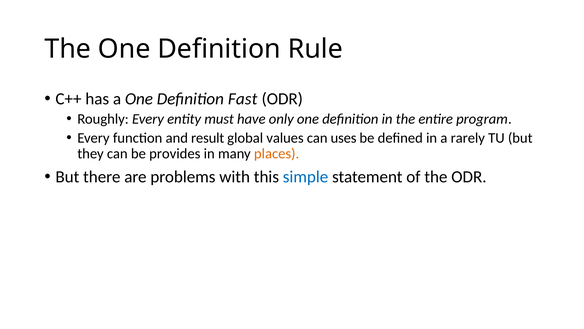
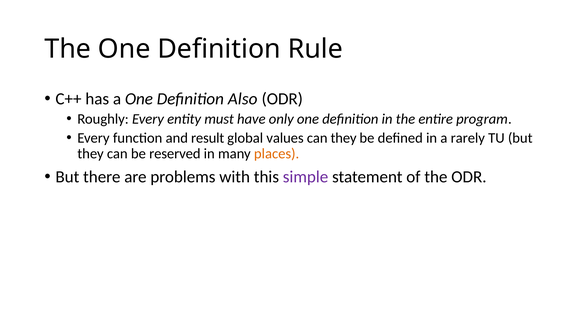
Fast: Fast -> Also (243, 99)
can uses: uses -> they (344, 138)
provides: provides -> reserved (175, 153)
simple colour: blue -> purple (306, 177)
